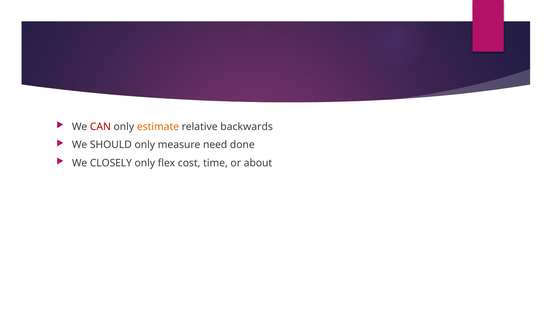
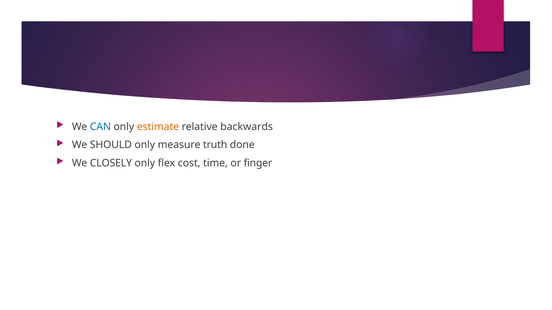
CAN colour: red -> blue (100, 127)
need: need -> truth (215, 145)
about: about -> finger (258, 163)
